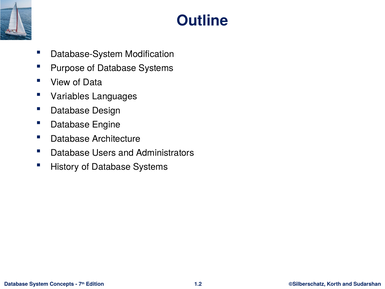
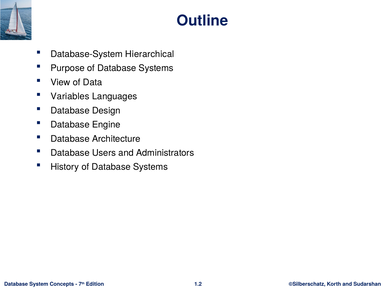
Modification: Modification -> Hierarchical (150, 54)
